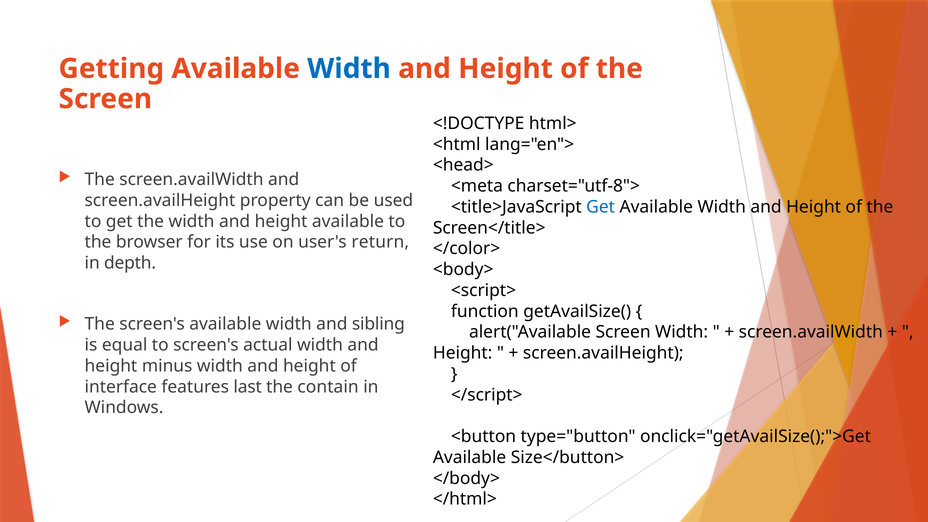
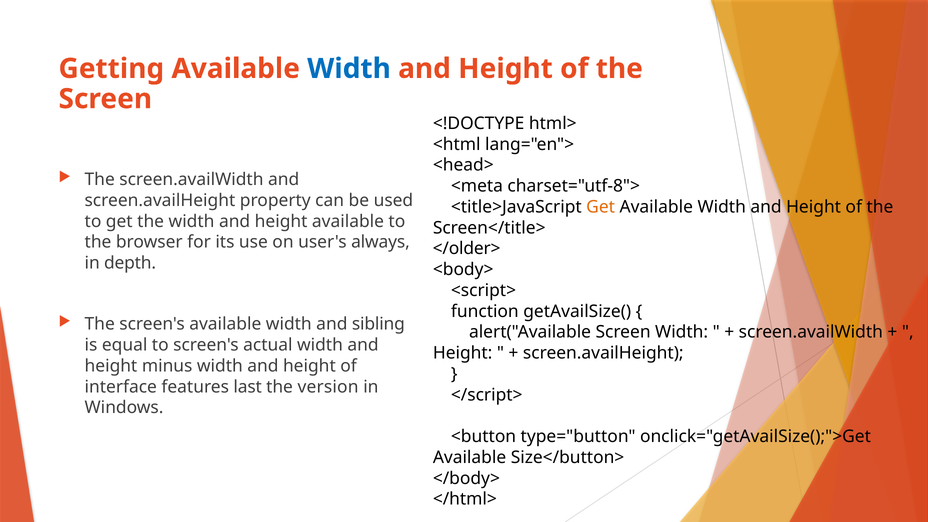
Get colour: blue -> orange (601, 207)
return: return -> always (380, 242)
</color>: </color> -> </older> (467, 249)
contain: contain -> version (328, 387)
